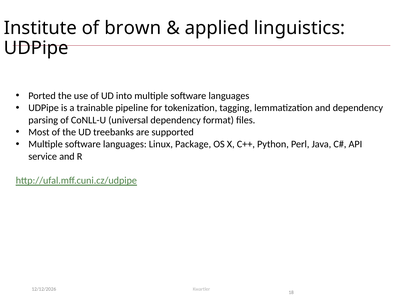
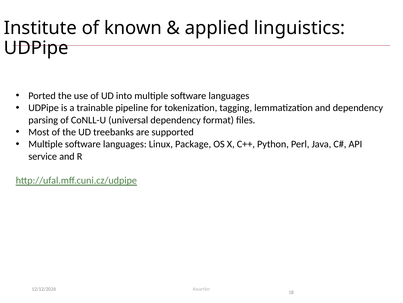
brown: brown -> known (133, 28)
